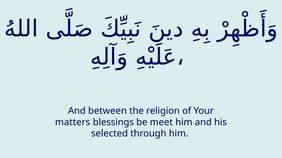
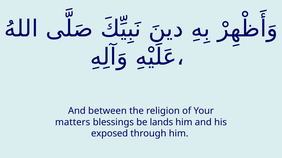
meet: meet -> lands (161, 123)
selected: selected -> exposed (110, 134)
